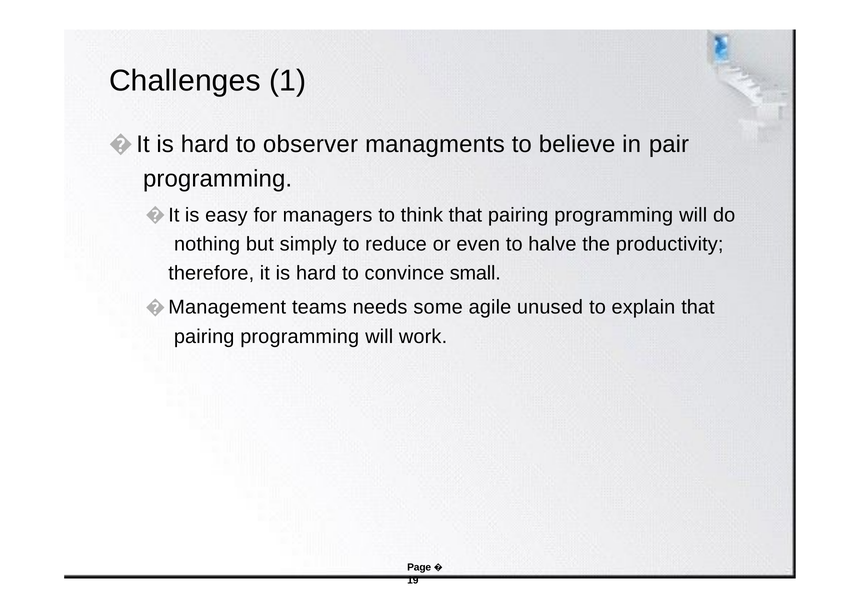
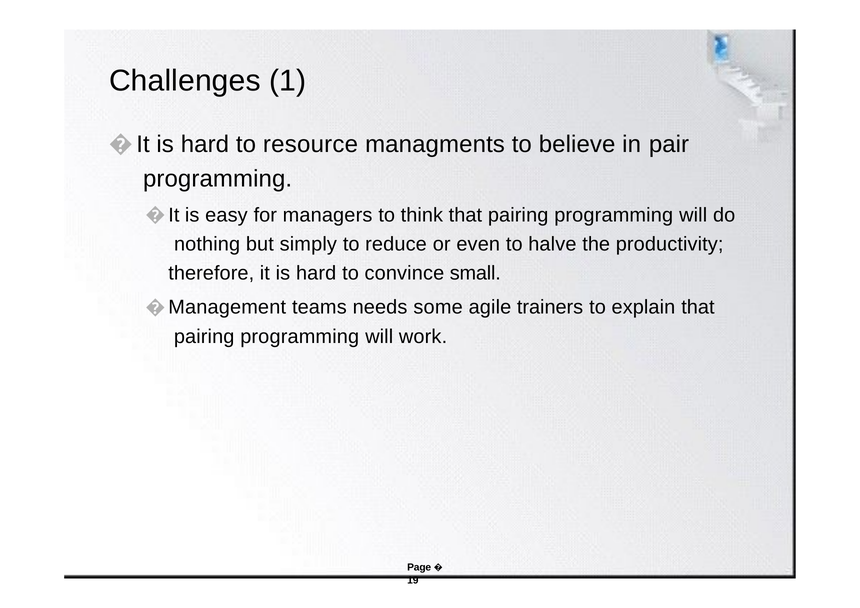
observer: observer -> resource (311, 144)
unused: unused -> trainers (550, 307)
